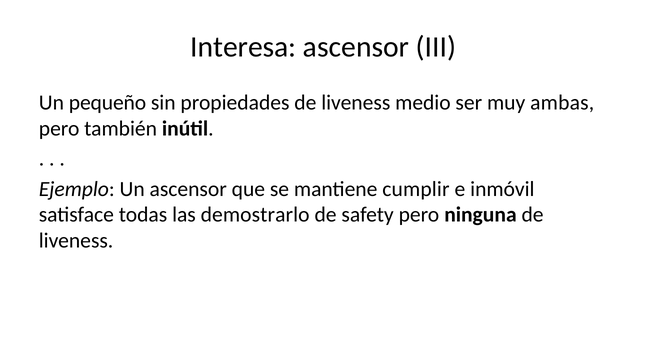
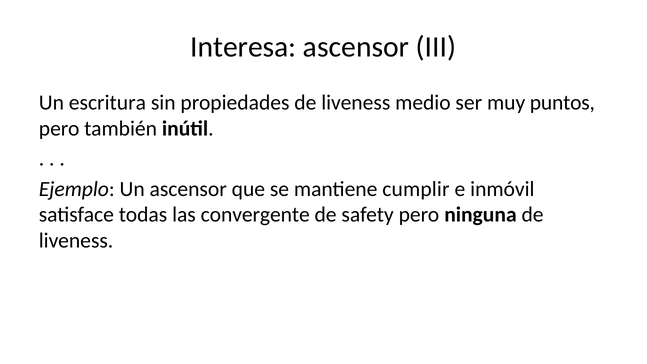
pequeño: pequeño -> escritura (107, 103)
ambas: ambas -> puntos (562, 103)
demostrarlo: demostrarlo -> convergente (255, 215)
